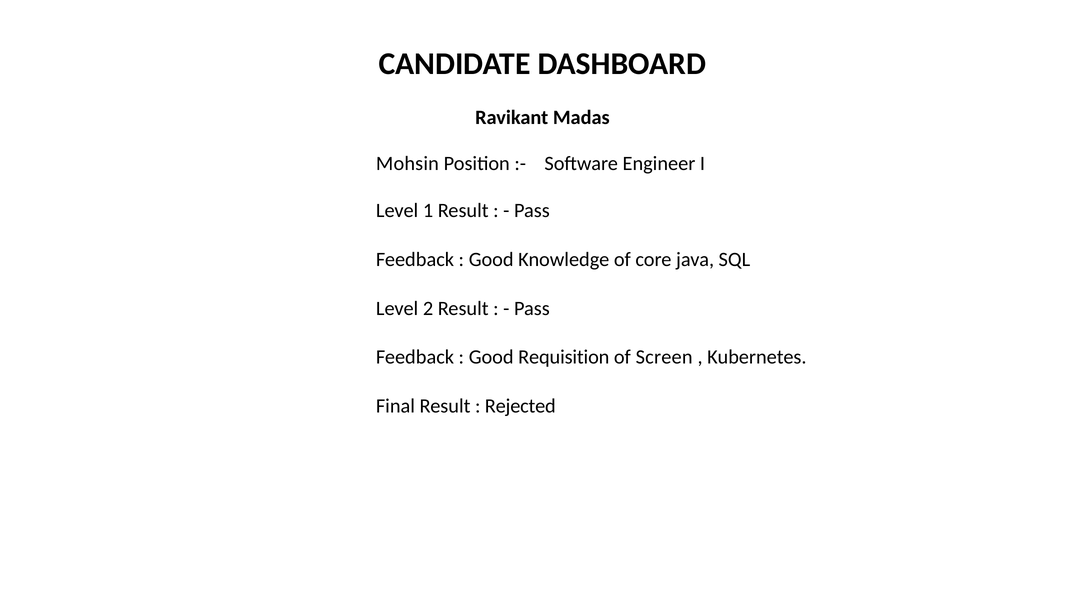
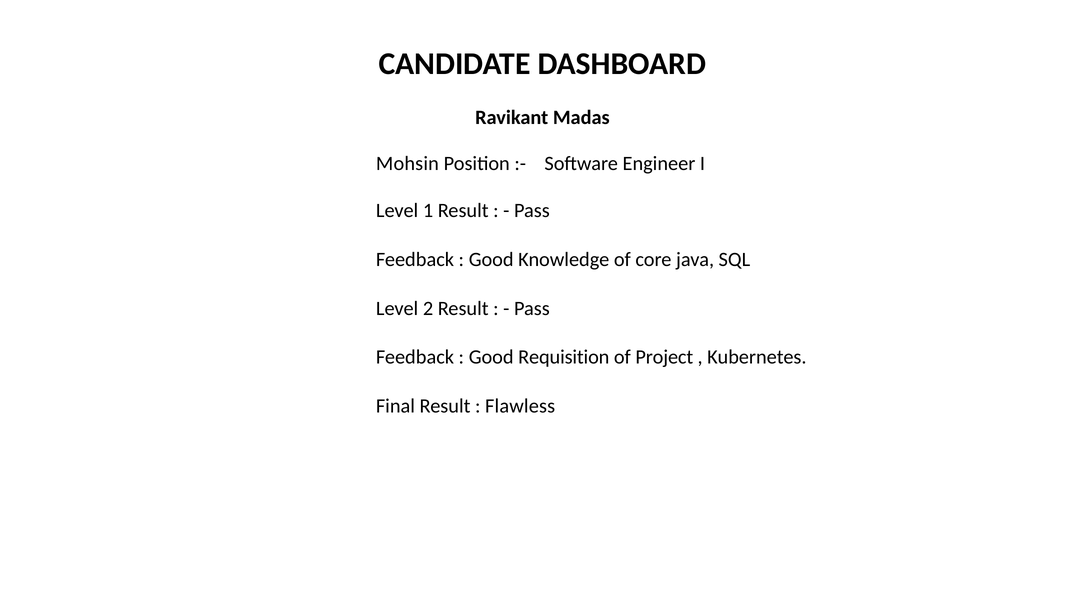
Screen: Screen -> Project (664, 357)
Rejected: Rejected -> Flawless (520, 406)
